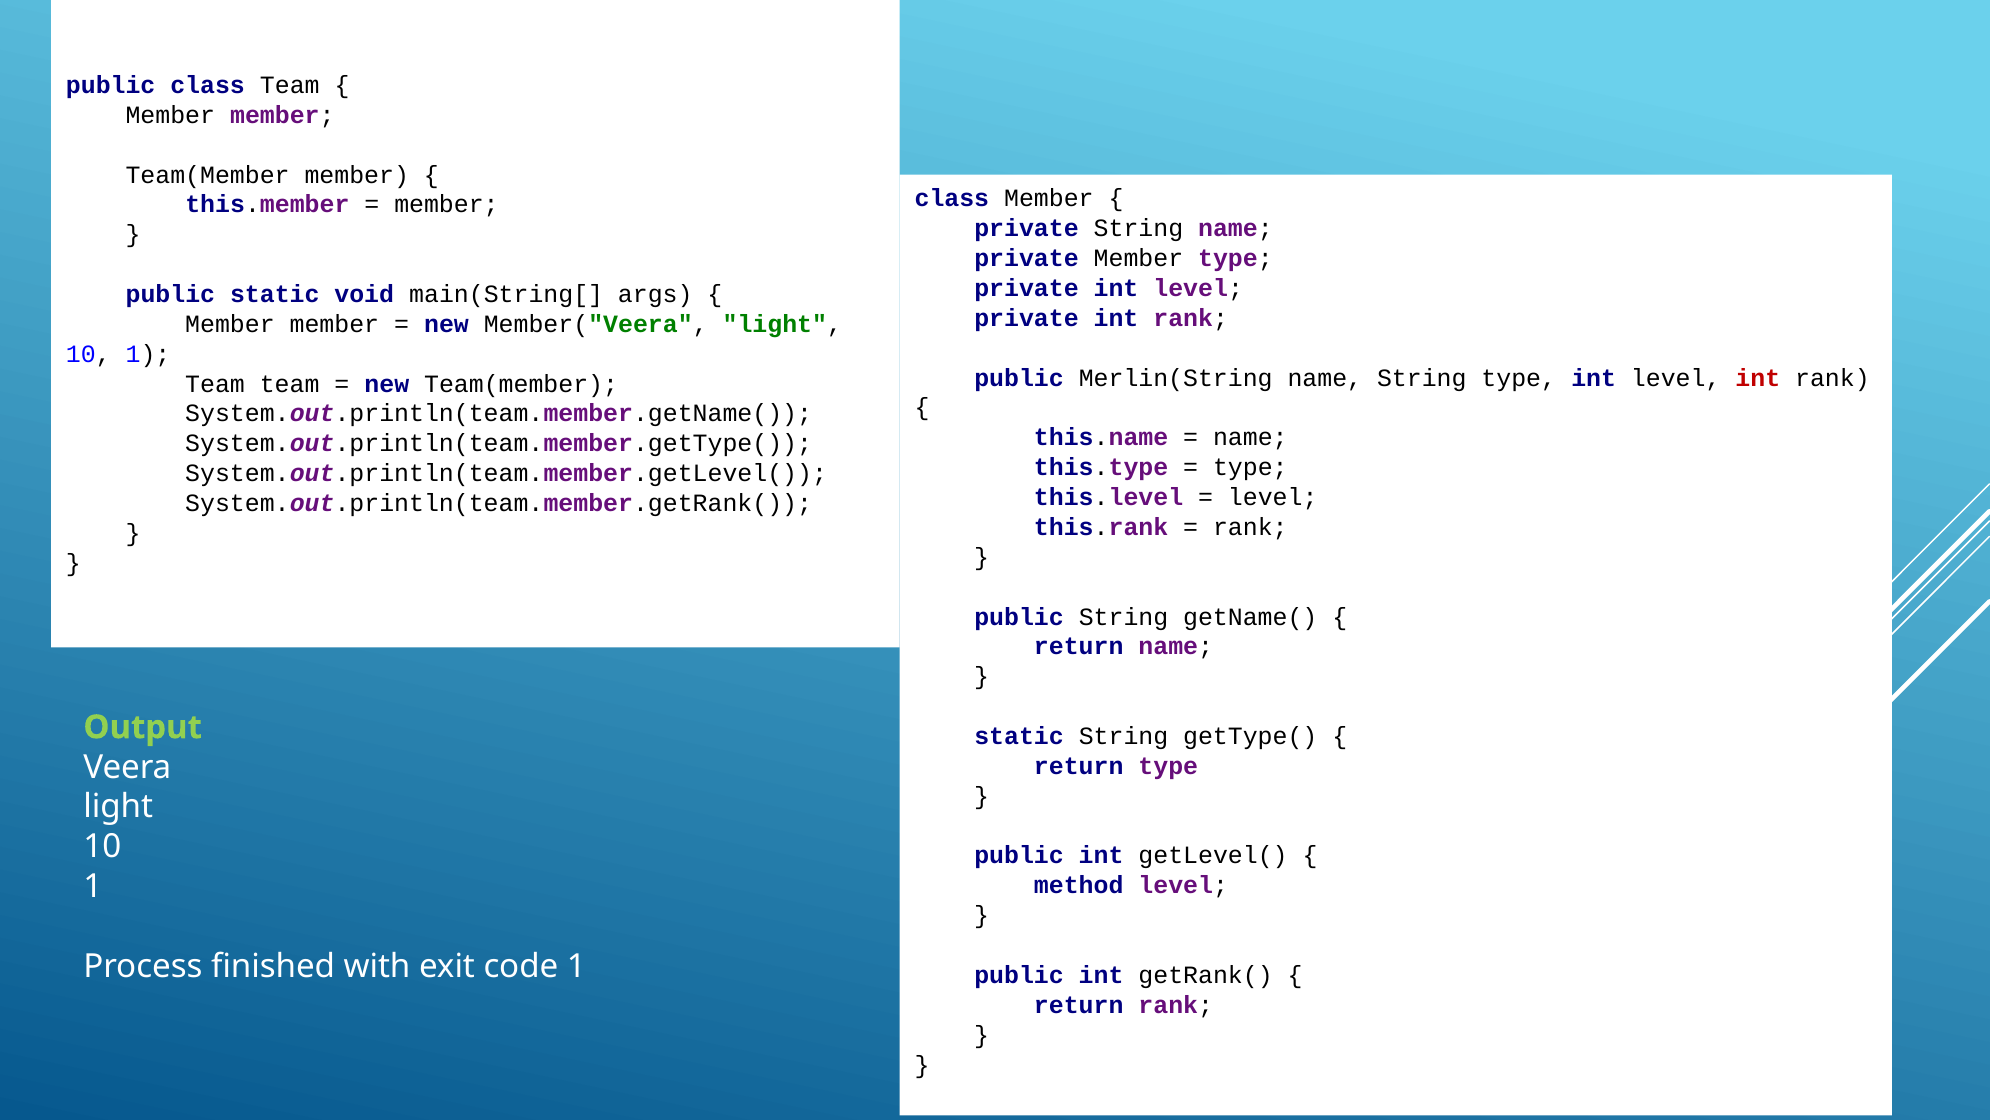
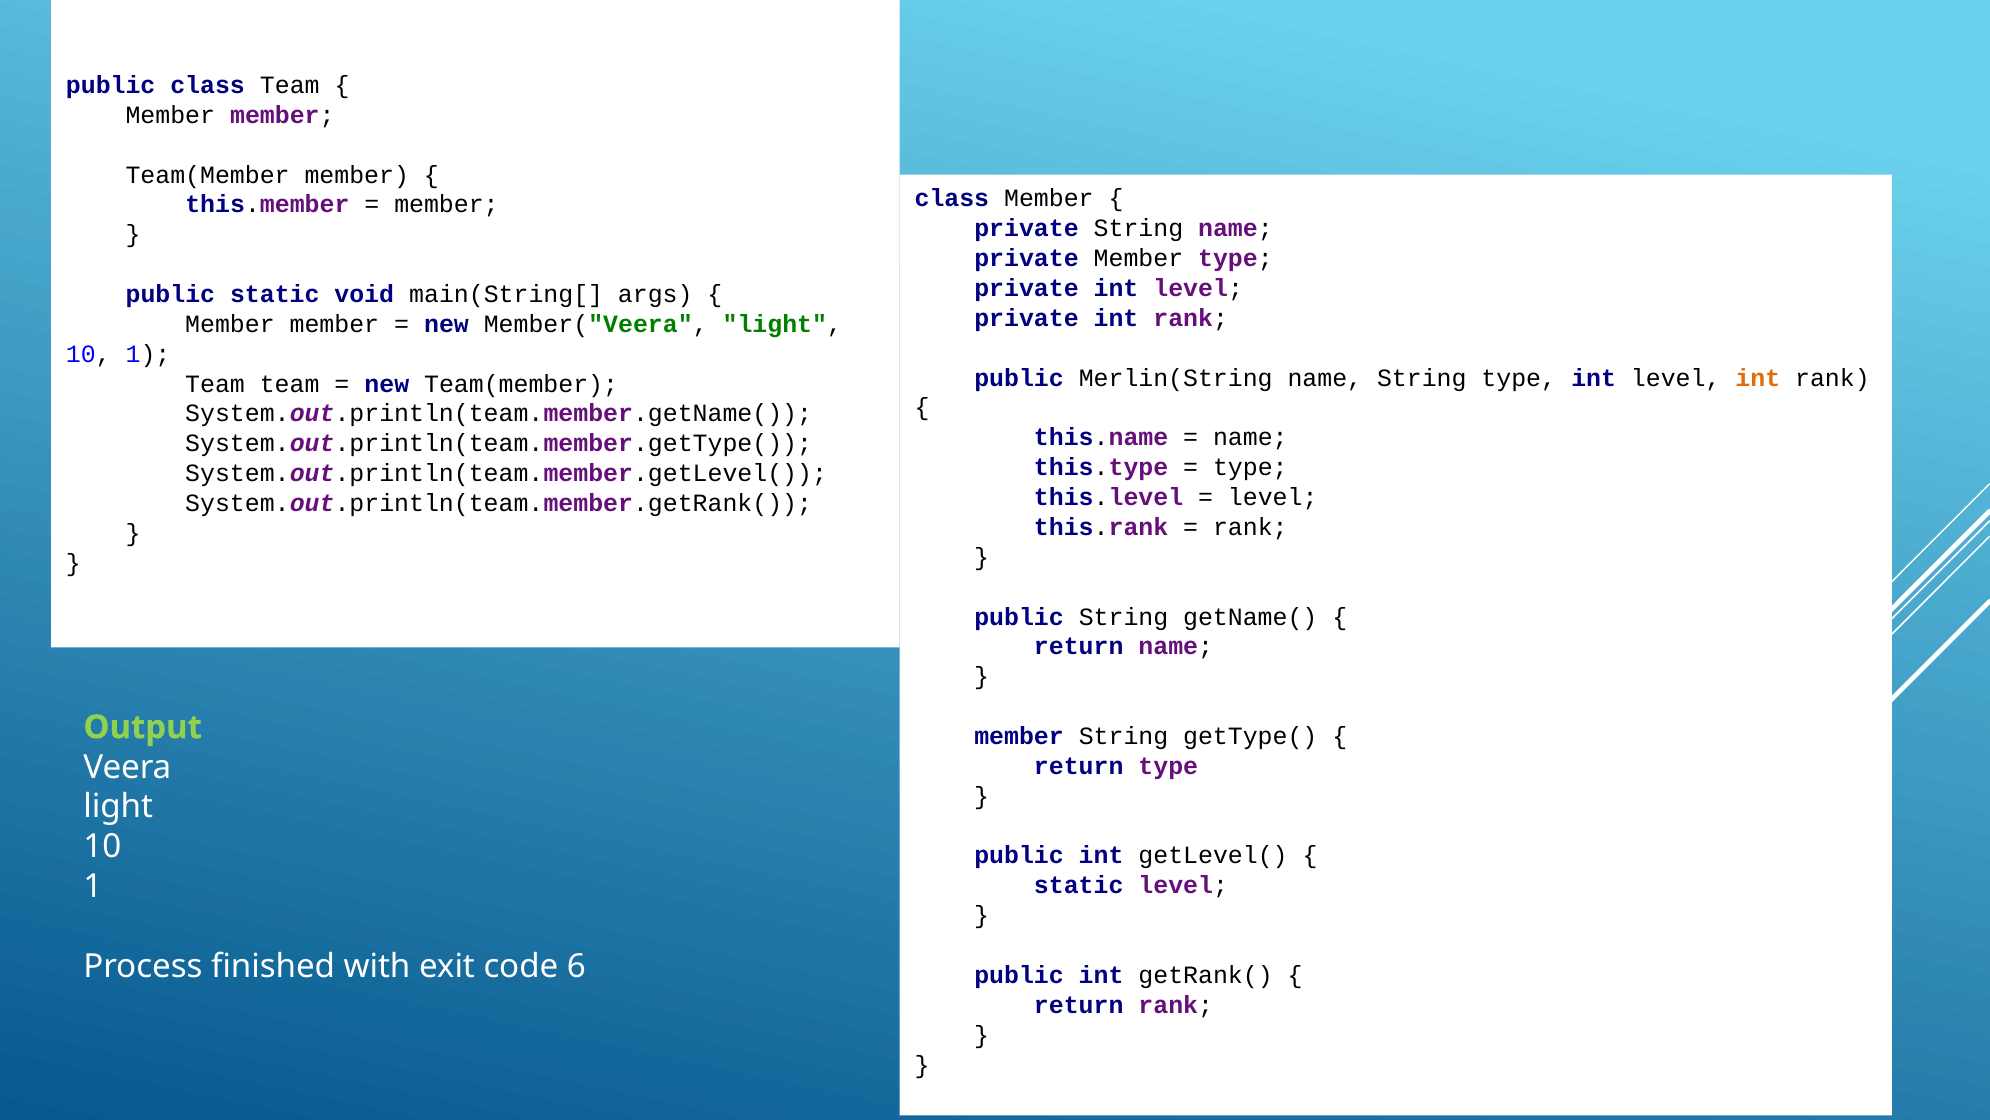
int colour: red -> orange (1758, 378)
static: static -> member (1019, 736)
method: method -> static (1079, 885)
code 1: 1 -> 6 (576, 966)
